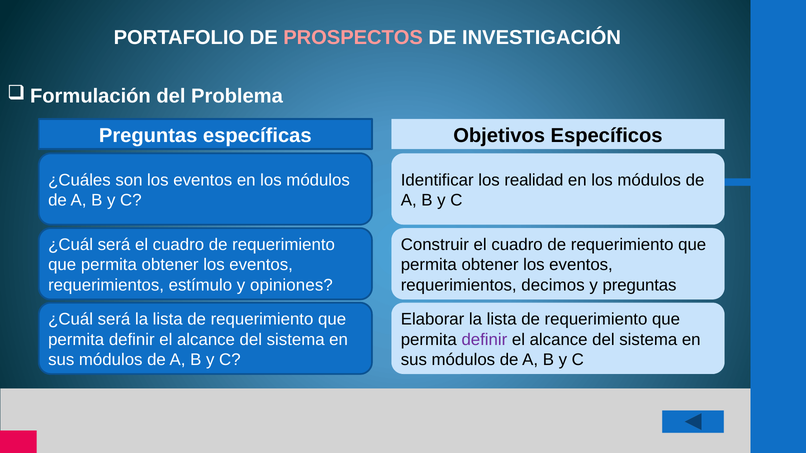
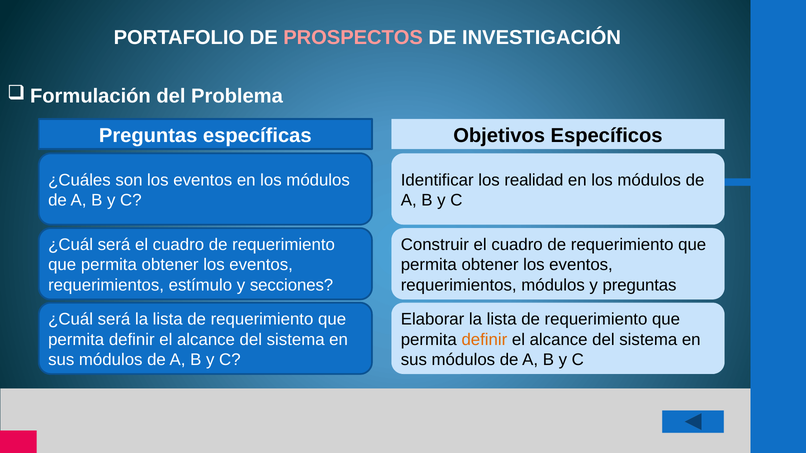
opiniones: opiniones -> secciones (292, 285)
requerimientos decimos: decimos -> módulos (553, 285)
definir colour: purple -> orange (484, 340)
